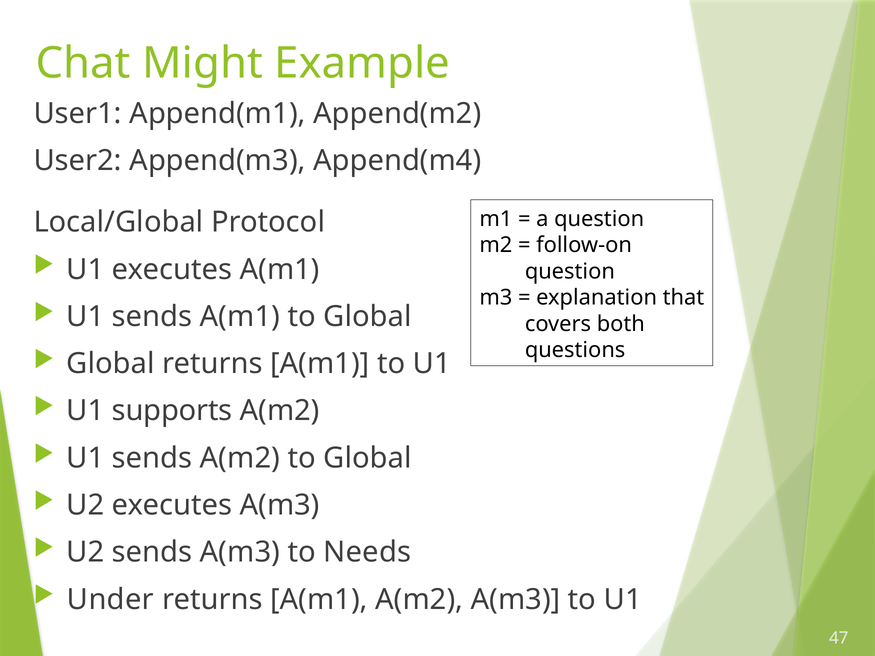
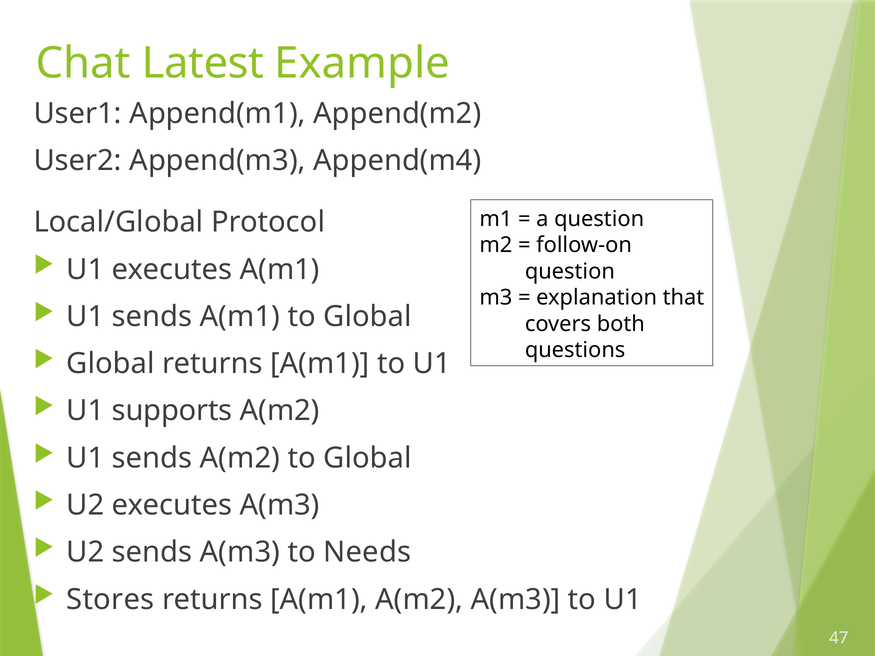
Might: Might -> Latest (203, 63)
Under: Under -> Stores (110, 600)
